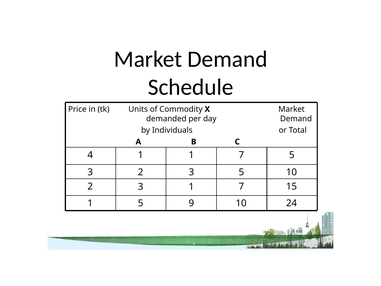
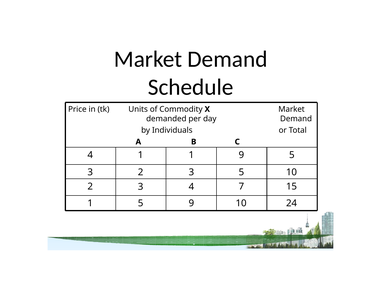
4 7: 7 -> 9 (241, 155)
1: 1 -> 4 (191, 186)
